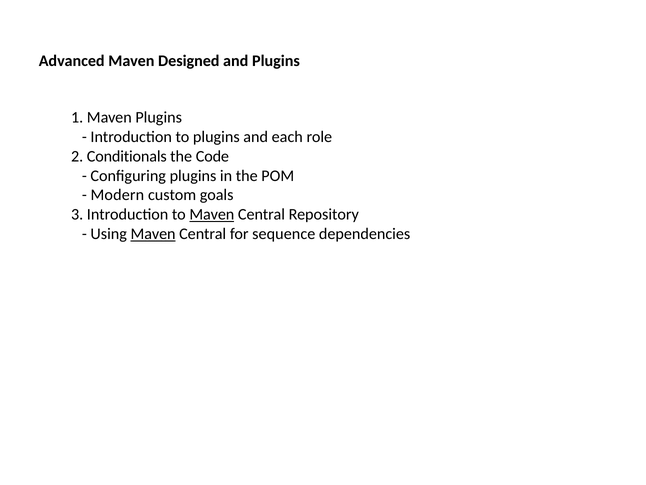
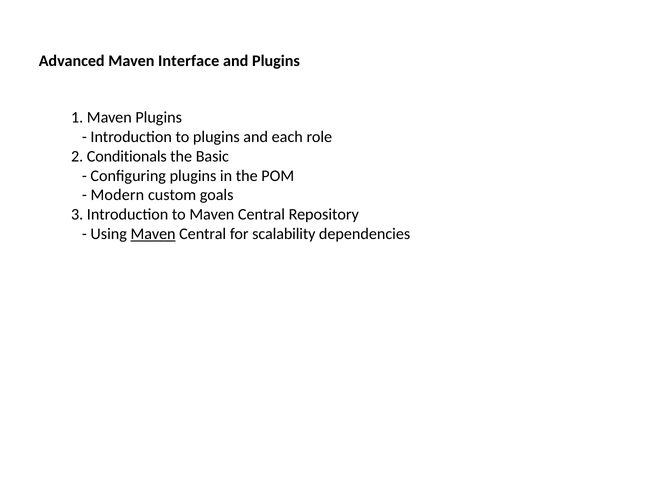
Designed: Designed -> Interface (189, 61)
Code: Code -> Basic (212, 156)
Maven underline: present -> none (212, 214)
sequence: sequence -> scalability (284, 234)
